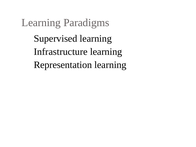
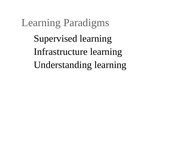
Representation: Representation -> Understanding (63, 65)
